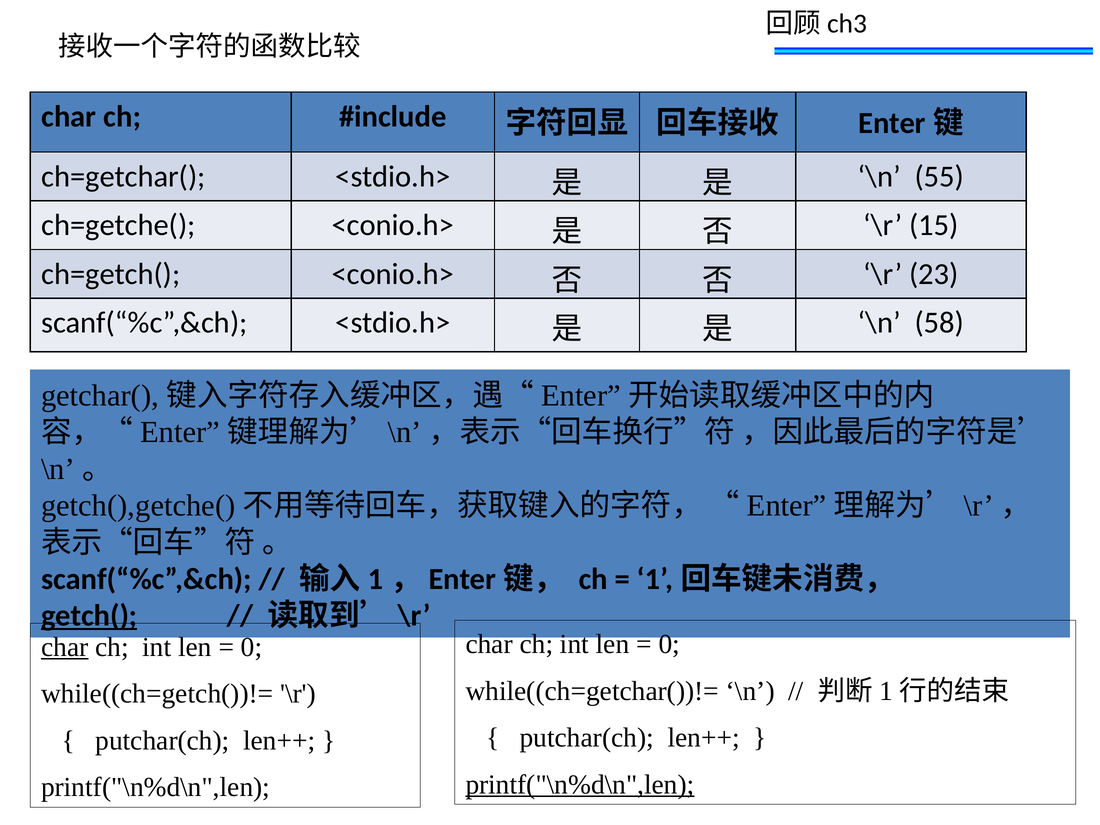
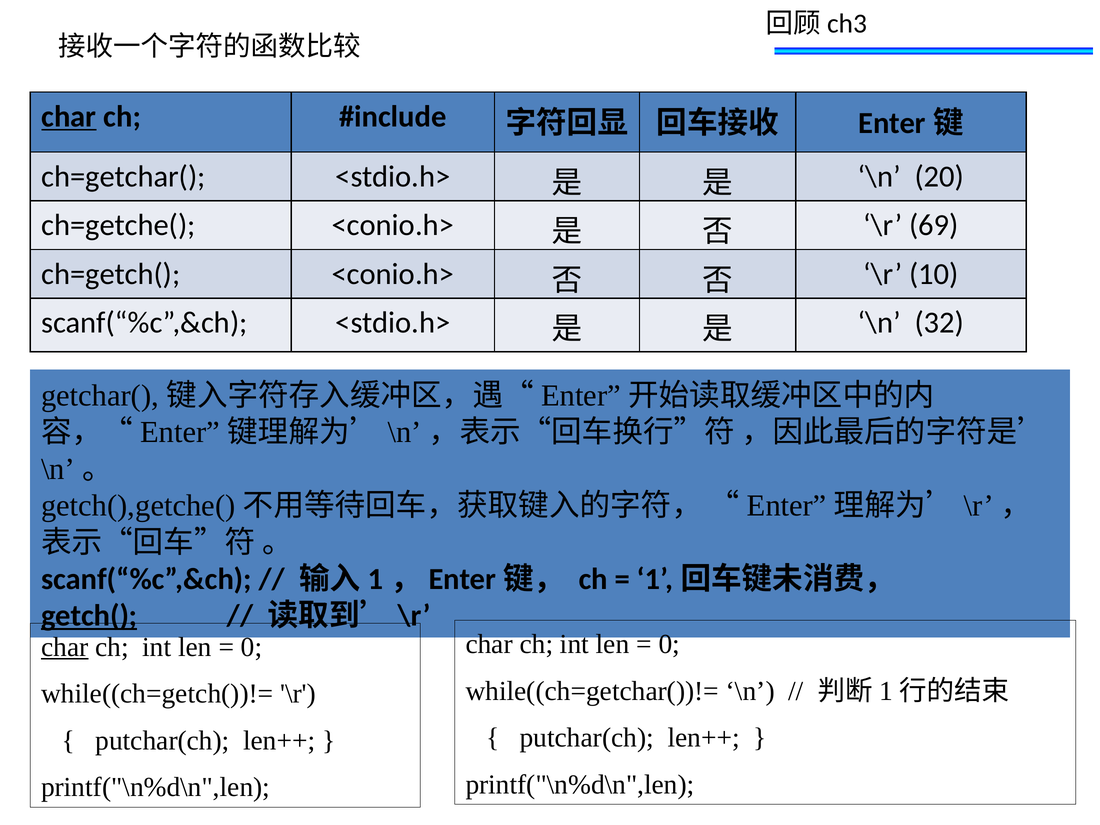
char underline: none -> present (69, 117)
55: 55 -> 20 (939, 177)
15: 15 -> 69 (934, 225)
23: 23 -> 10 (934, 274)
58: 58 -> 32 (939, 323)
printf("\n%d\n",len underline: present -> none (580, 785)
